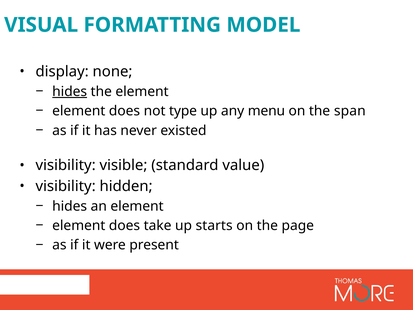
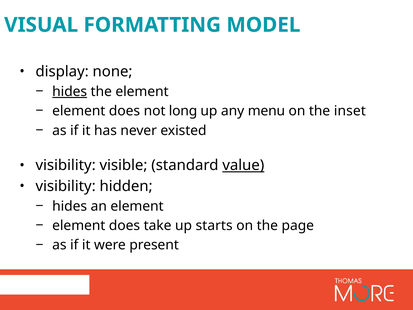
type: type -> long (183, 111)
span: span -> inset (350, 111)
value underline: none -> present (243, 165)
